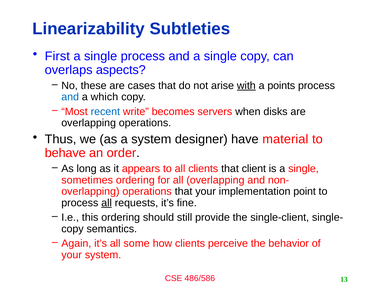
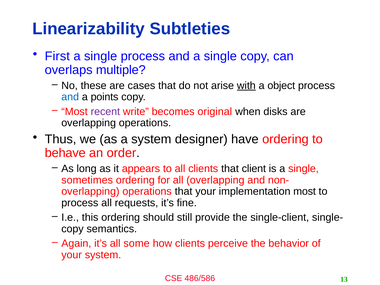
aspects: aspects -> multiple (121, 70)
points: points -> object (281, 86)
which: which -> points (105, 97)
recent colour: blue -> purple (105, 112)
servers: servers -> original (215, 112)
have material: material -> ordering (285, 139)
implementation point: point -> most (305, 191)
all underline: present -> none (107, 203)
